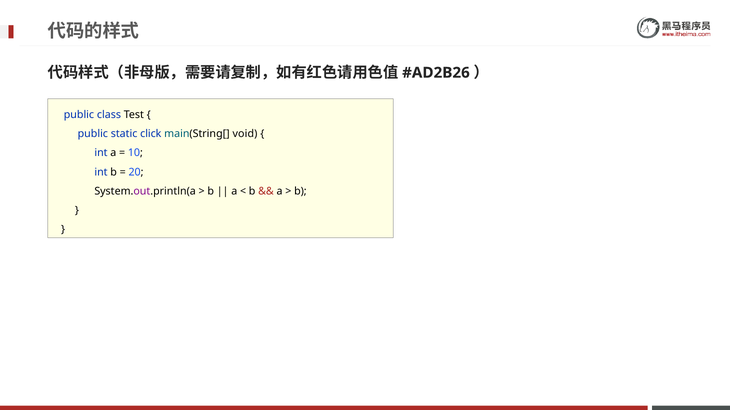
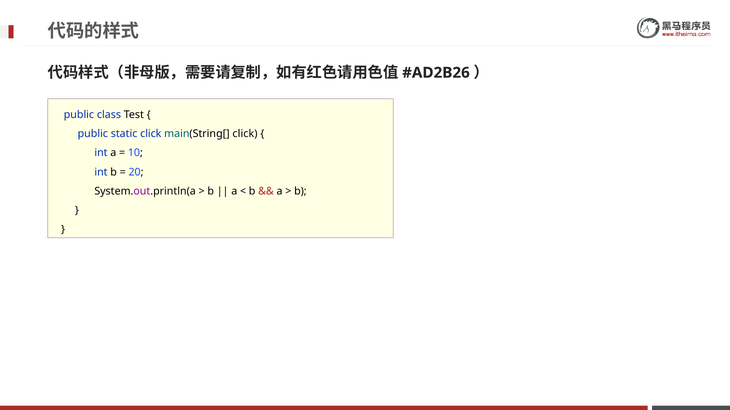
main(String[ void: void -> click (245, 134)
